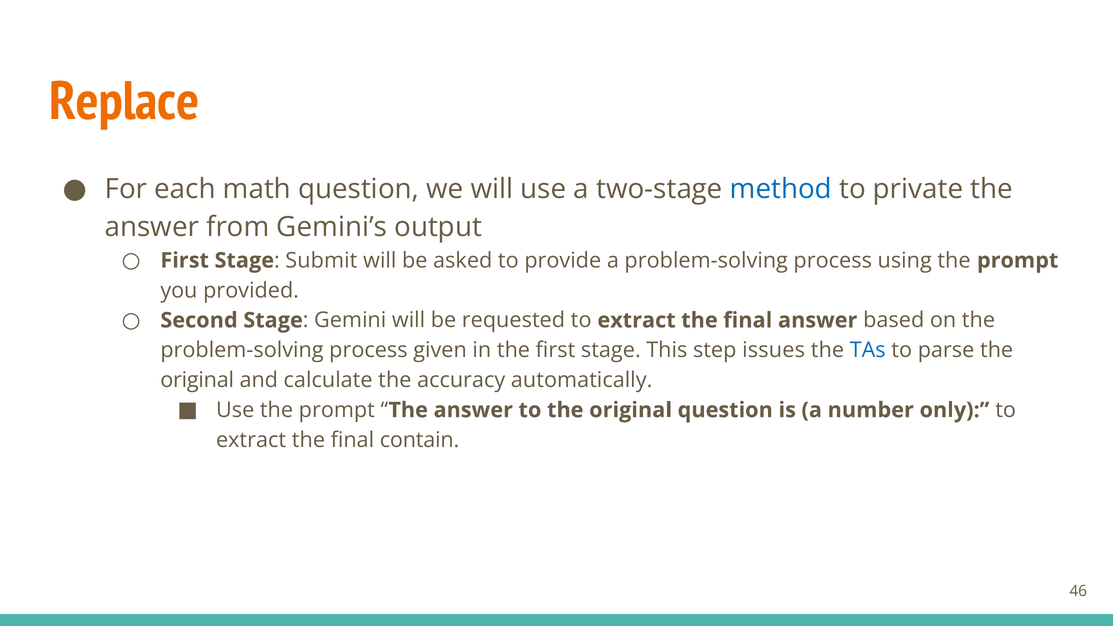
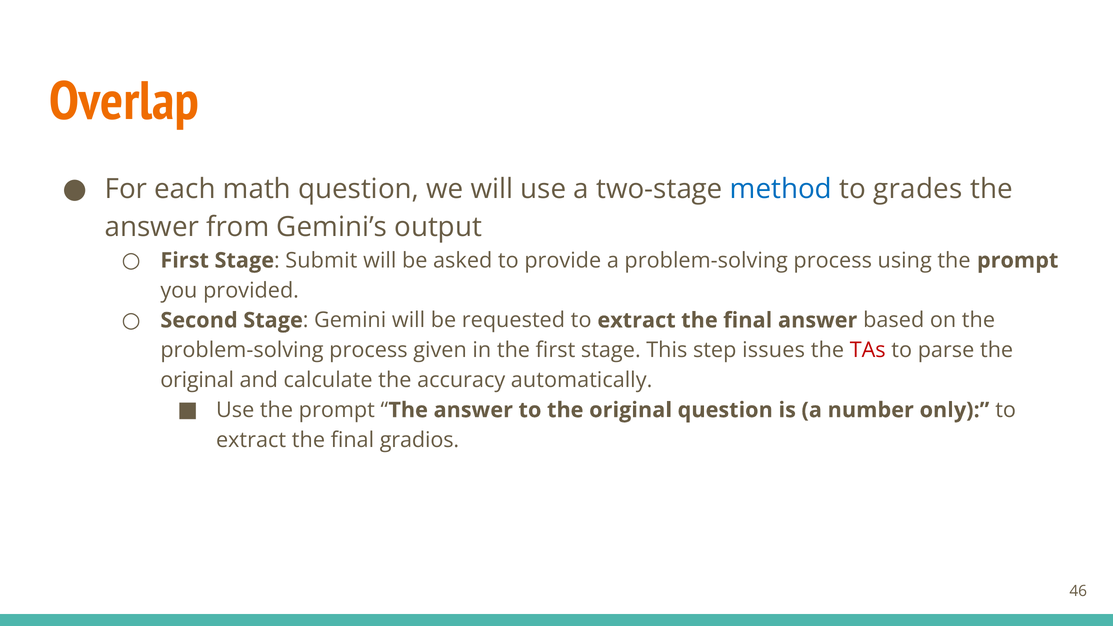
Replace: Replace -> Overlap (124, 102)
private: private -> grades (918, 189)
TAs colour: blue -> red (868, 350)
contain: contain -> gradios (419, 440)
